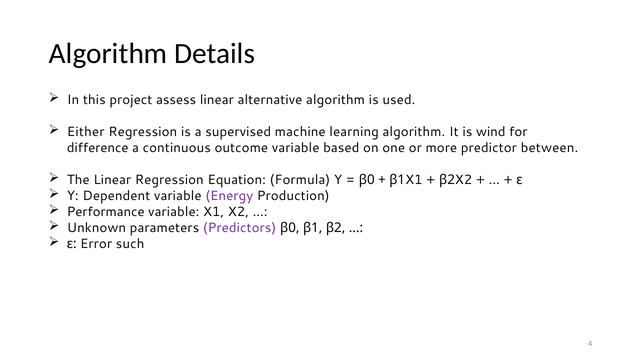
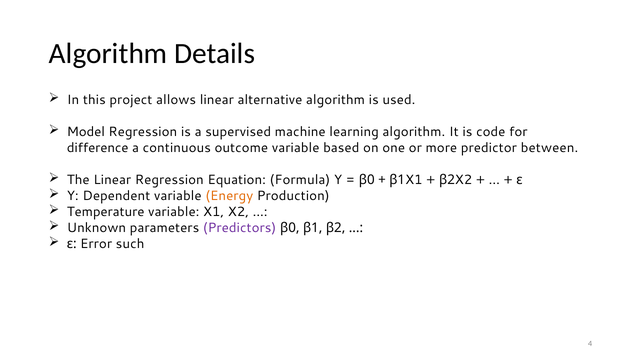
assess: assess -> allows (176, 100)
Either: Either -> Model (86, 132)
wind: wind -> code (491, 132)
Energy colour: purple -> orange (229, 196)
Performance: Performance -> Temperature (106, 212)
